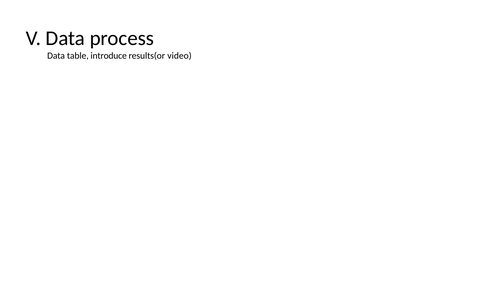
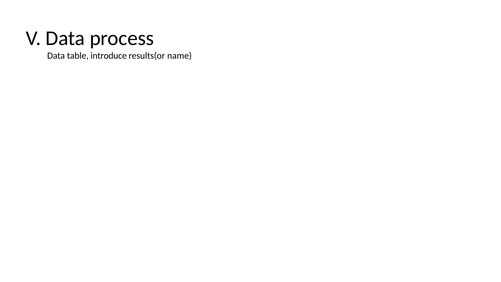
video: video -> name (180, 56)
